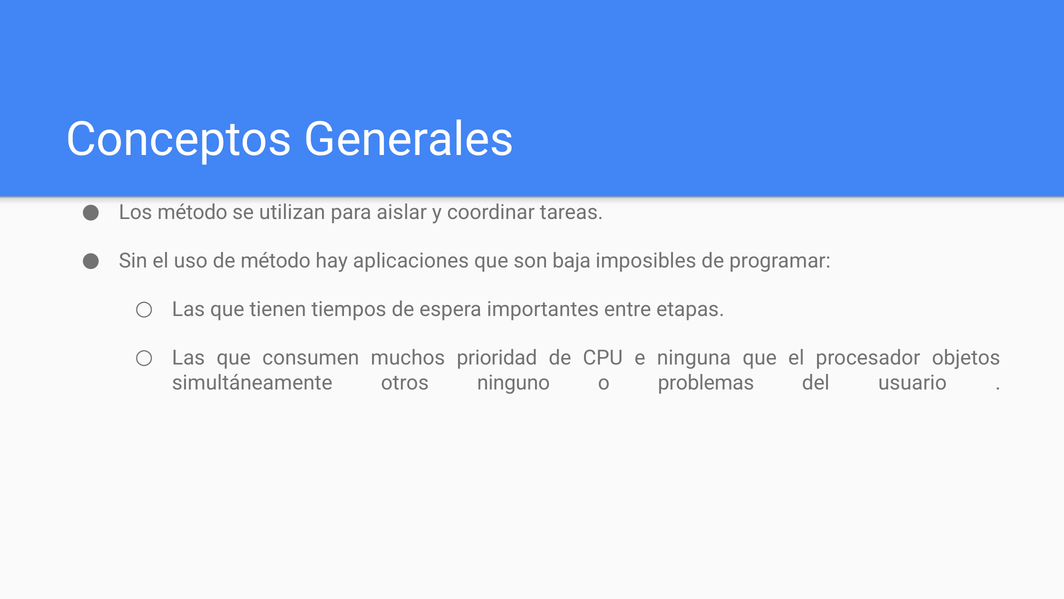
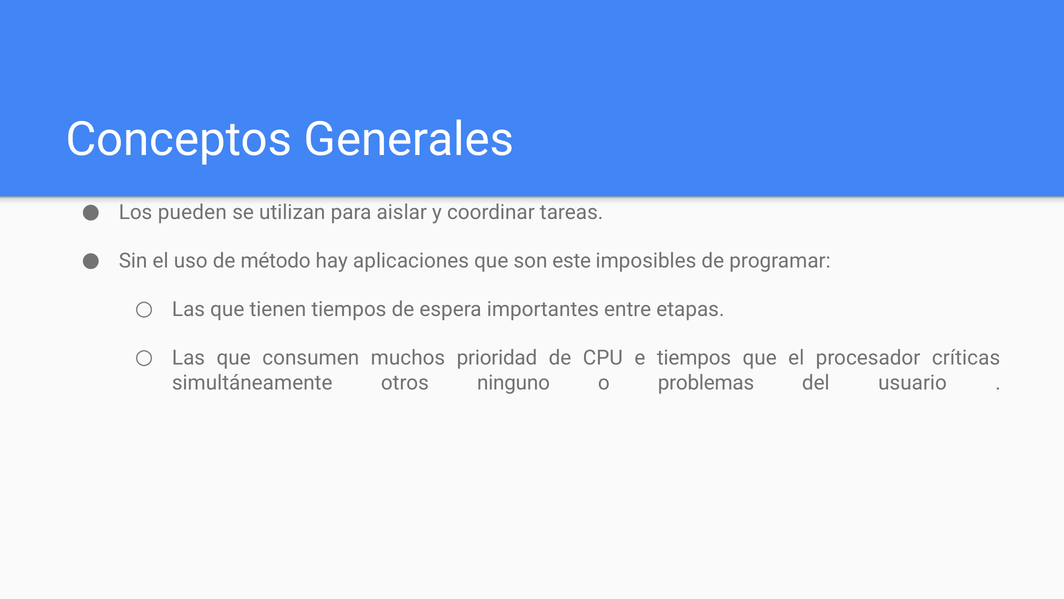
Los método: método -> pueden (192, 212)
baja: baja -> este (572, 261)
e ninguna: ninguna -> tiempos (694, 358)
objetos: objetos -> críticas (966, 358)
